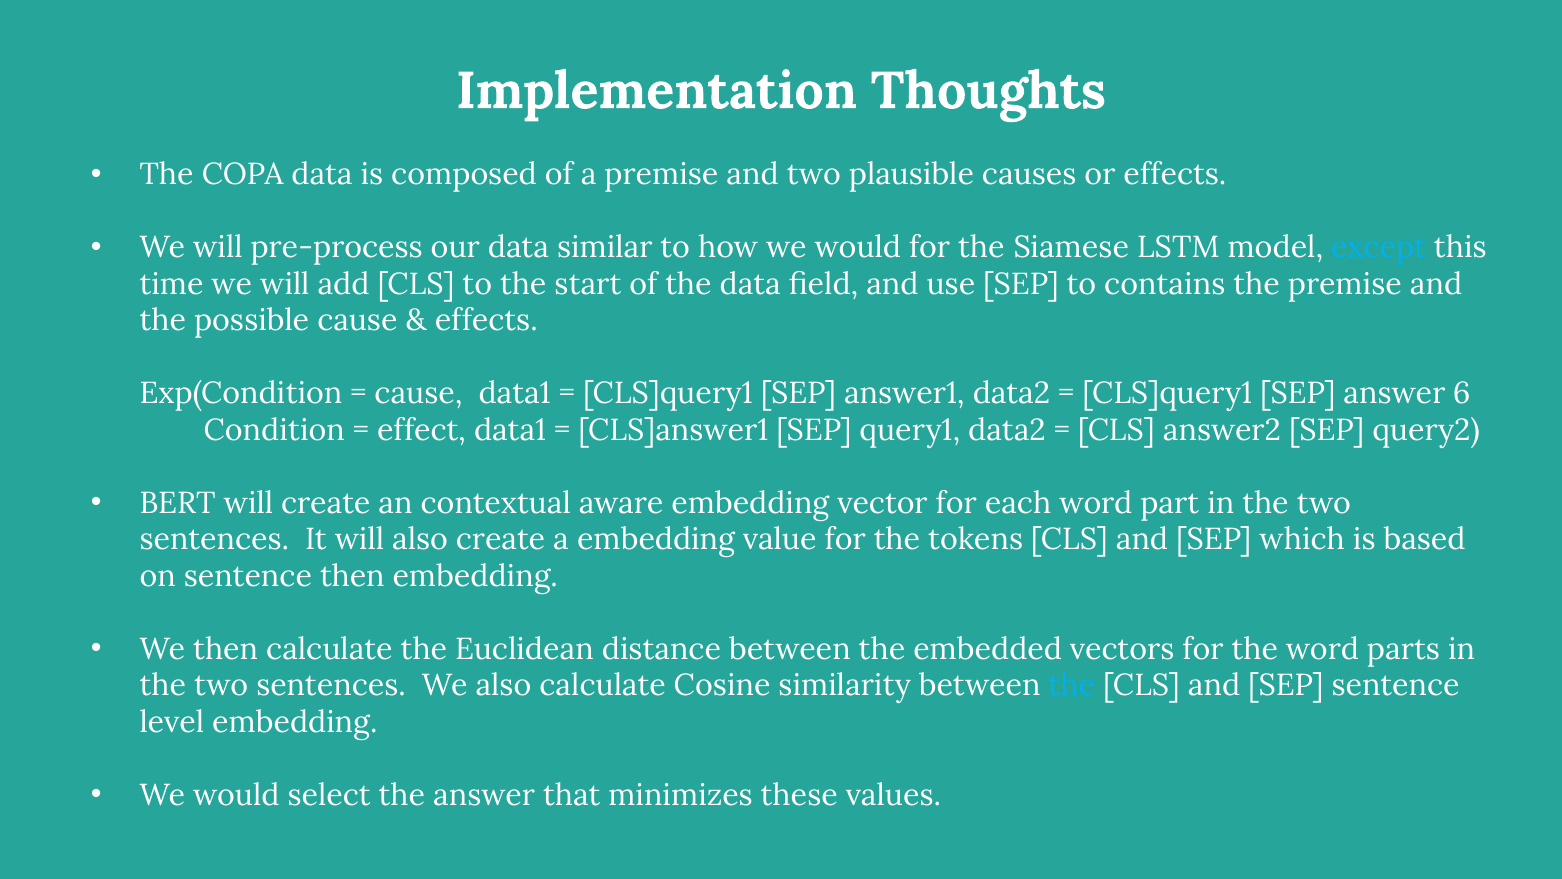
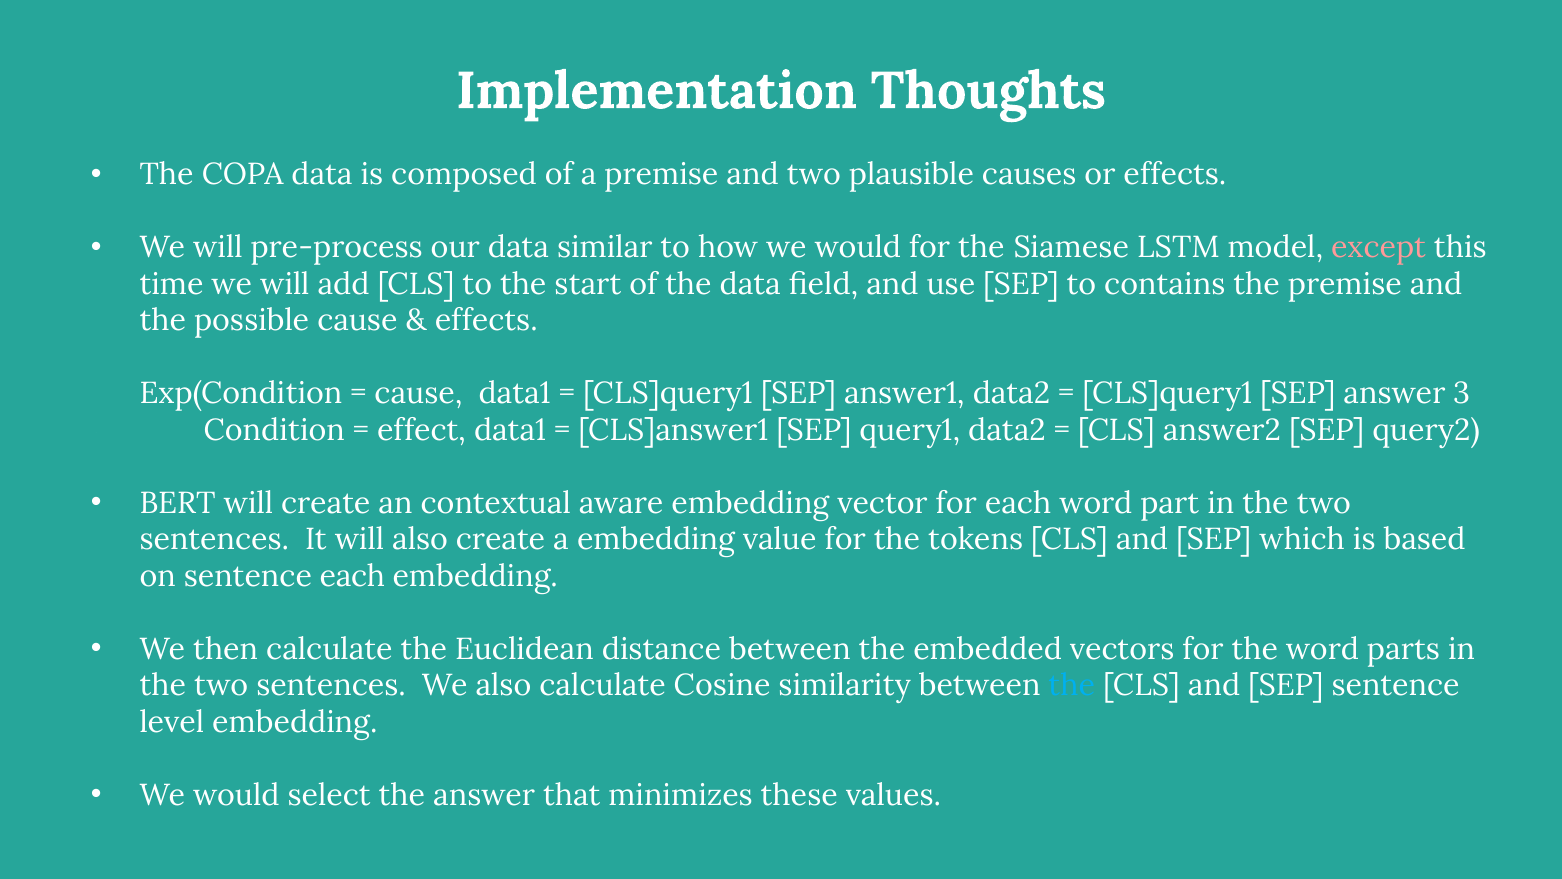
except colour: light blue -> pink (1378, 248)
6: 6 -> 3 (1462, 394)
sentence then: then -> each (352, 576)
